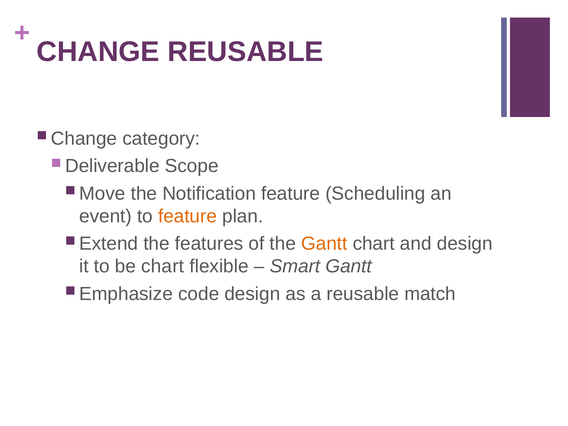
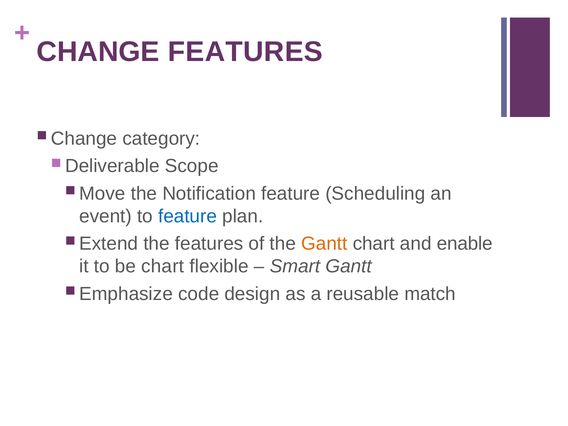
CHANGE REUSABLE: REUSABLE -> FEATURES (245, 52)
feature colour: orange -> blue (188, 216)
and design: design -> enable (465, 244)
